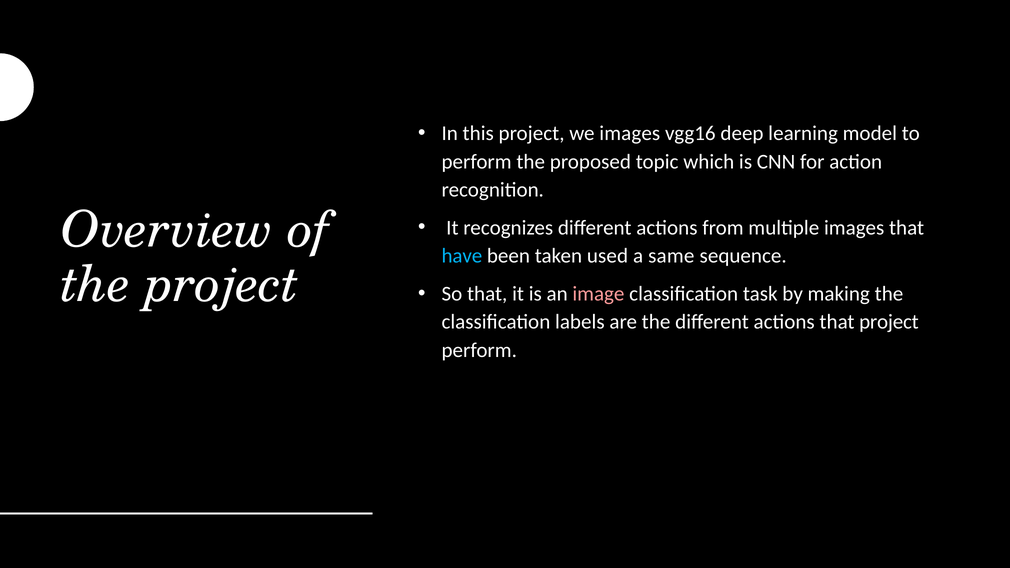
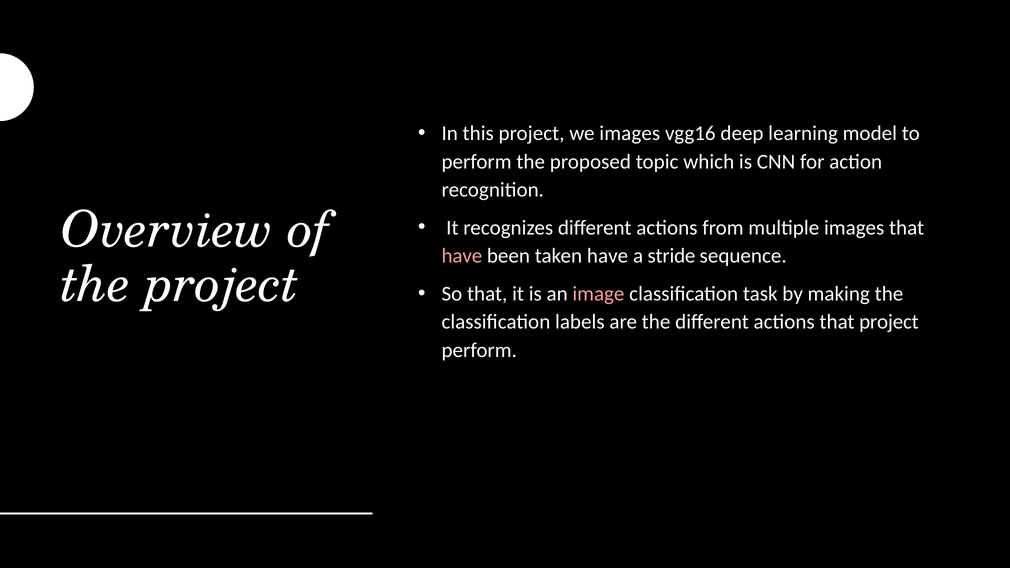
have colour: light blue -> pink (462, 256)
taken used: used -> have (608, 256)
same: same -> stride (671, 256)
